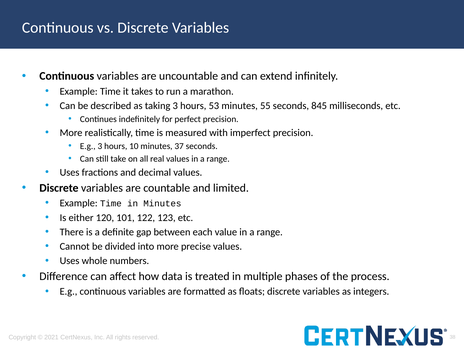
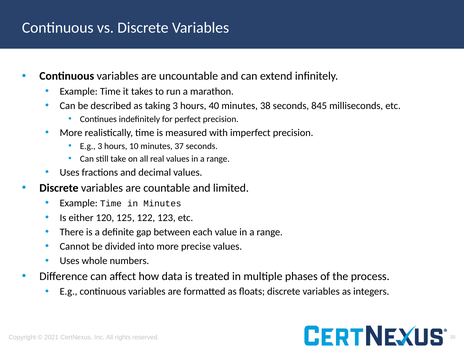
53: 53 -> 40 (214, 106)
minutes 55: 55 -> 38 (265, 106)
101: 101 -> 125 (125, 218)
